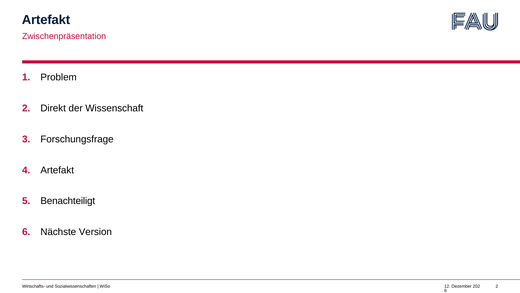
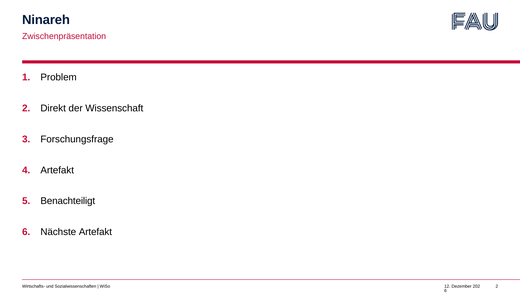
Artefakt: Artefakt -> Ninareh (46, 20)
Nächste Version: Version -> Artefakt (95, 232)
